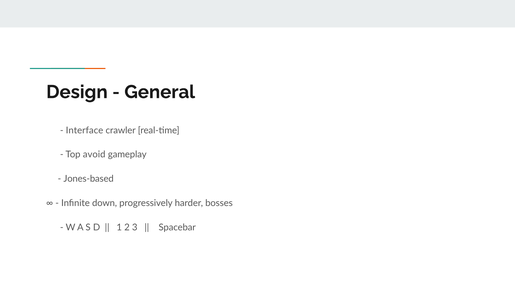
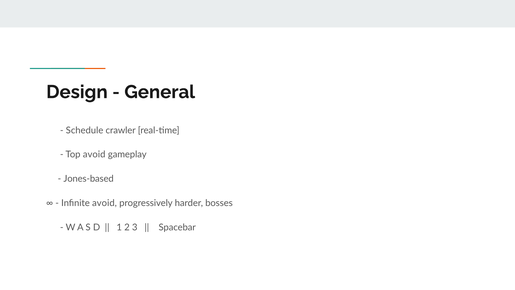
Interface: Interface -> Schedule (85, 130)
Infinite down: down -> avoid (104, 203)
